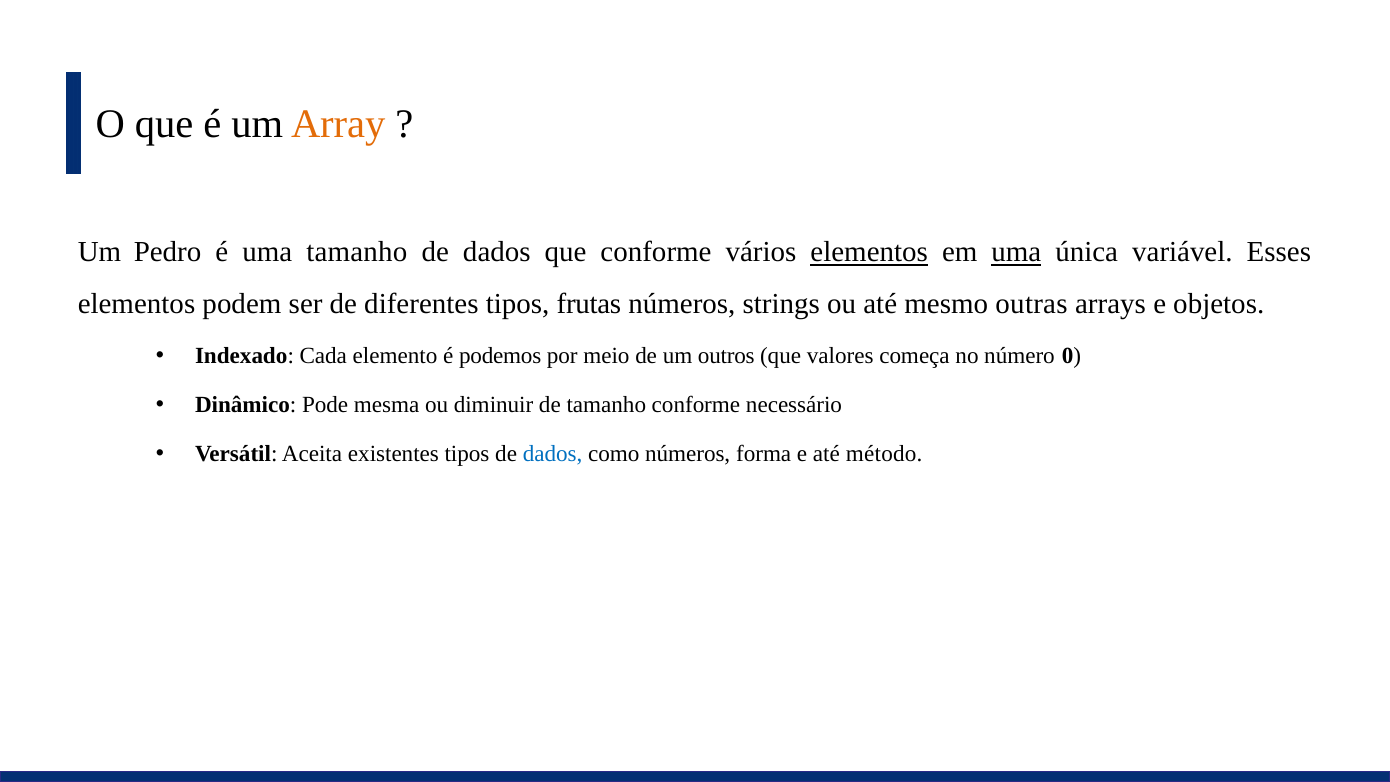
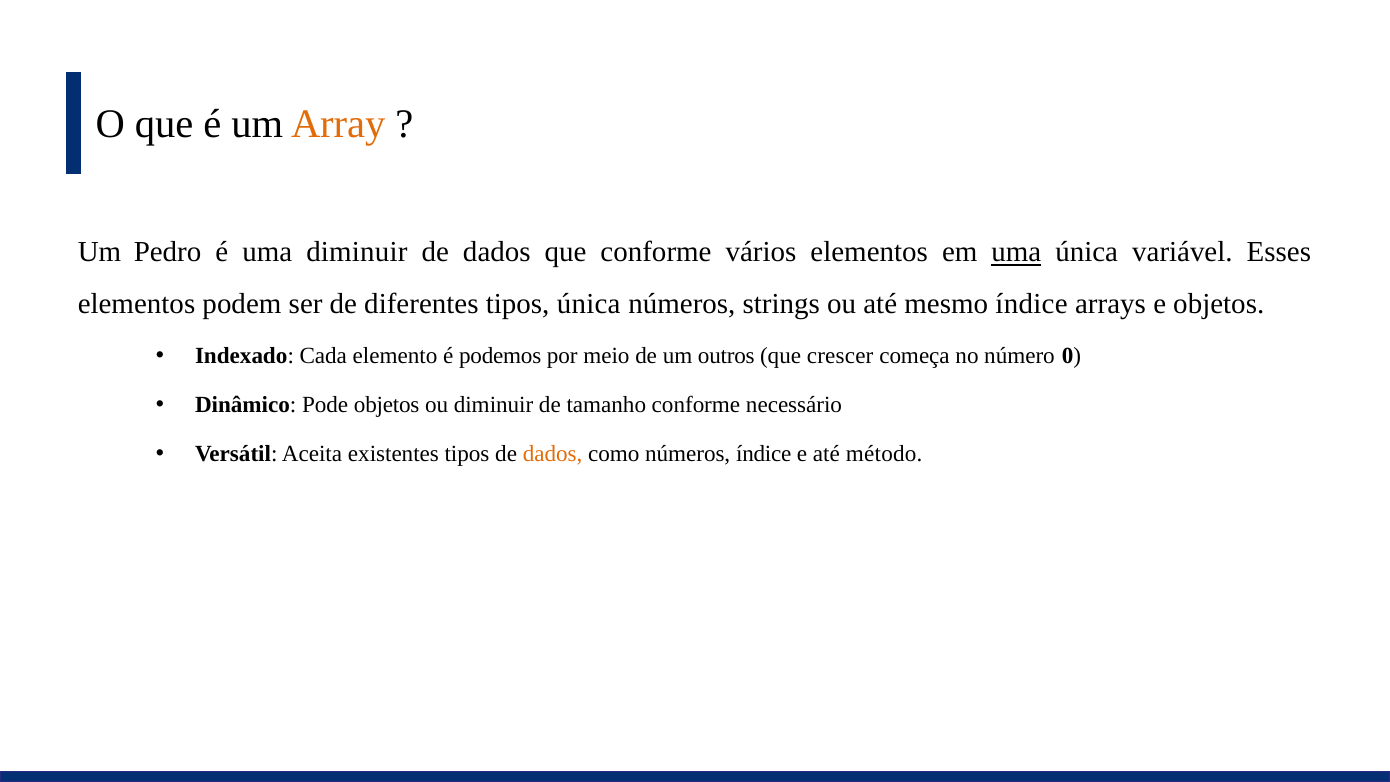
uma tamanho: tamanho -> diminuir (357, 252)
elementos underline: present -> none (869, 252)
tipos frutas: frutas -> única (589, 304)
mesmo outras: outras -> índice (1032, 304)
valores: valores -> crescer (840, 356)
Pode mesma: mesma -> objetos (387, 405)
dados colour: blue -> orange (553, 454)
números forma: forma -> índice (764, 454)
